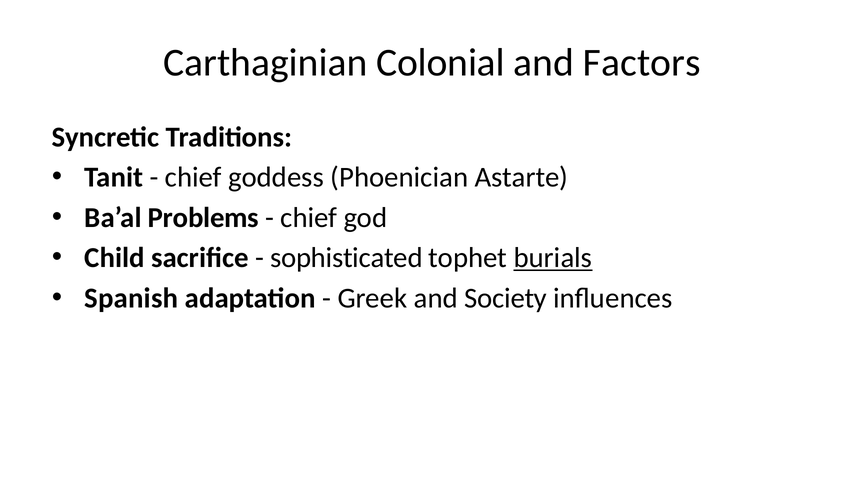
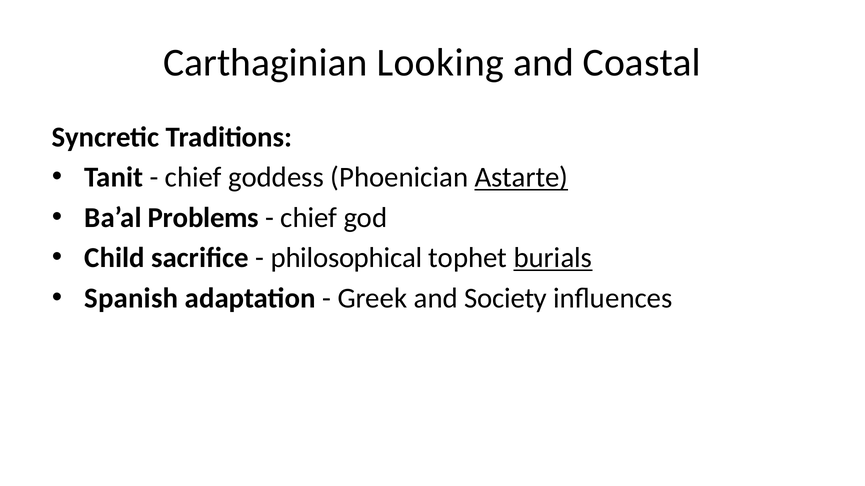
Colonial: Colonial -> Looking (440, 63)
Factors: Factors -> Coastal (642, 63)
Astarte underline: none -> present (521, 178)
sophisticated: sophisticated -> philosophical (346, 258)
